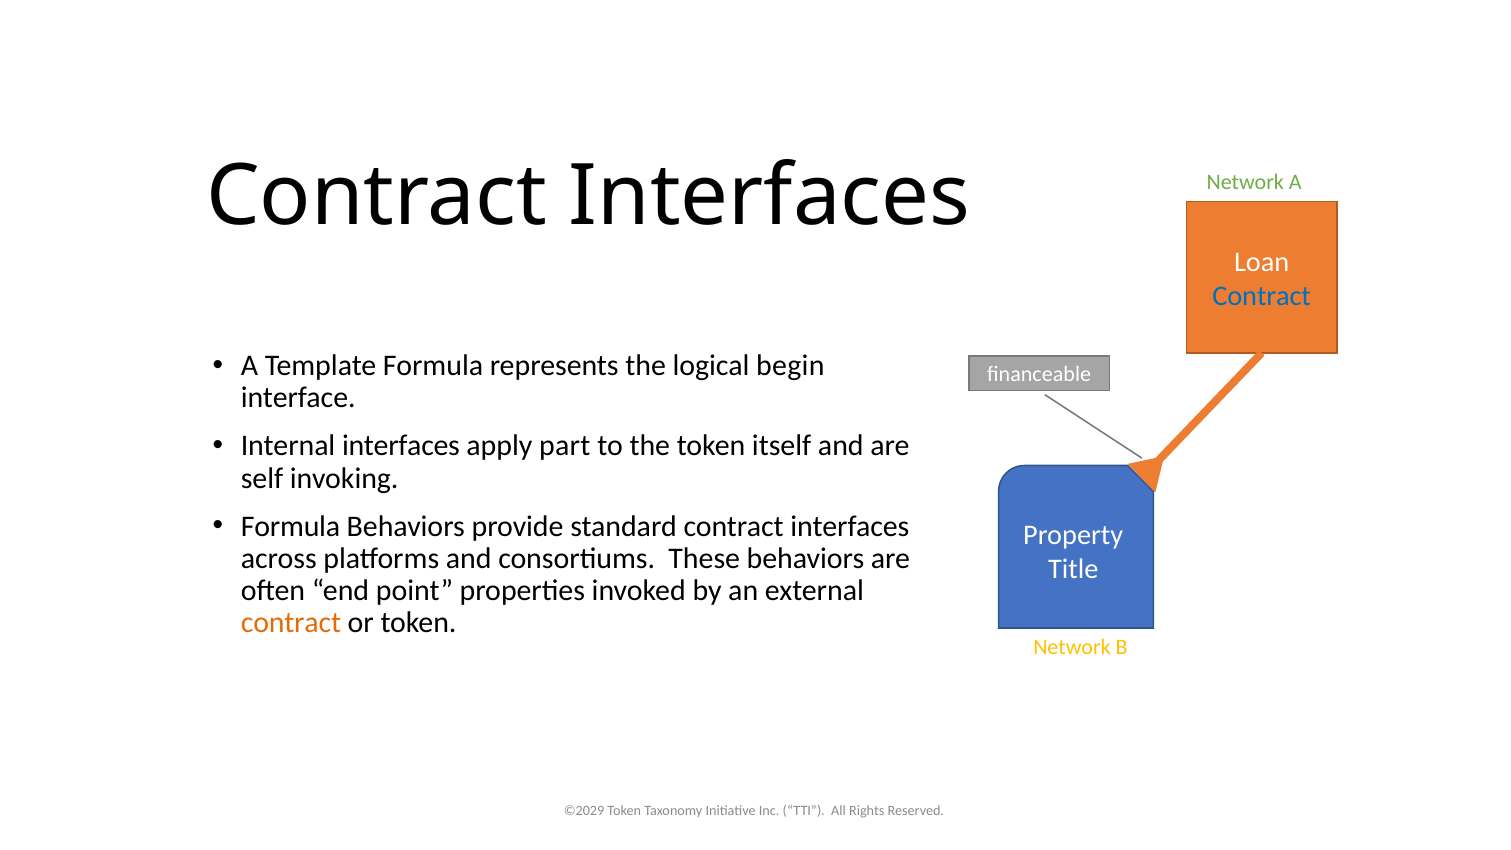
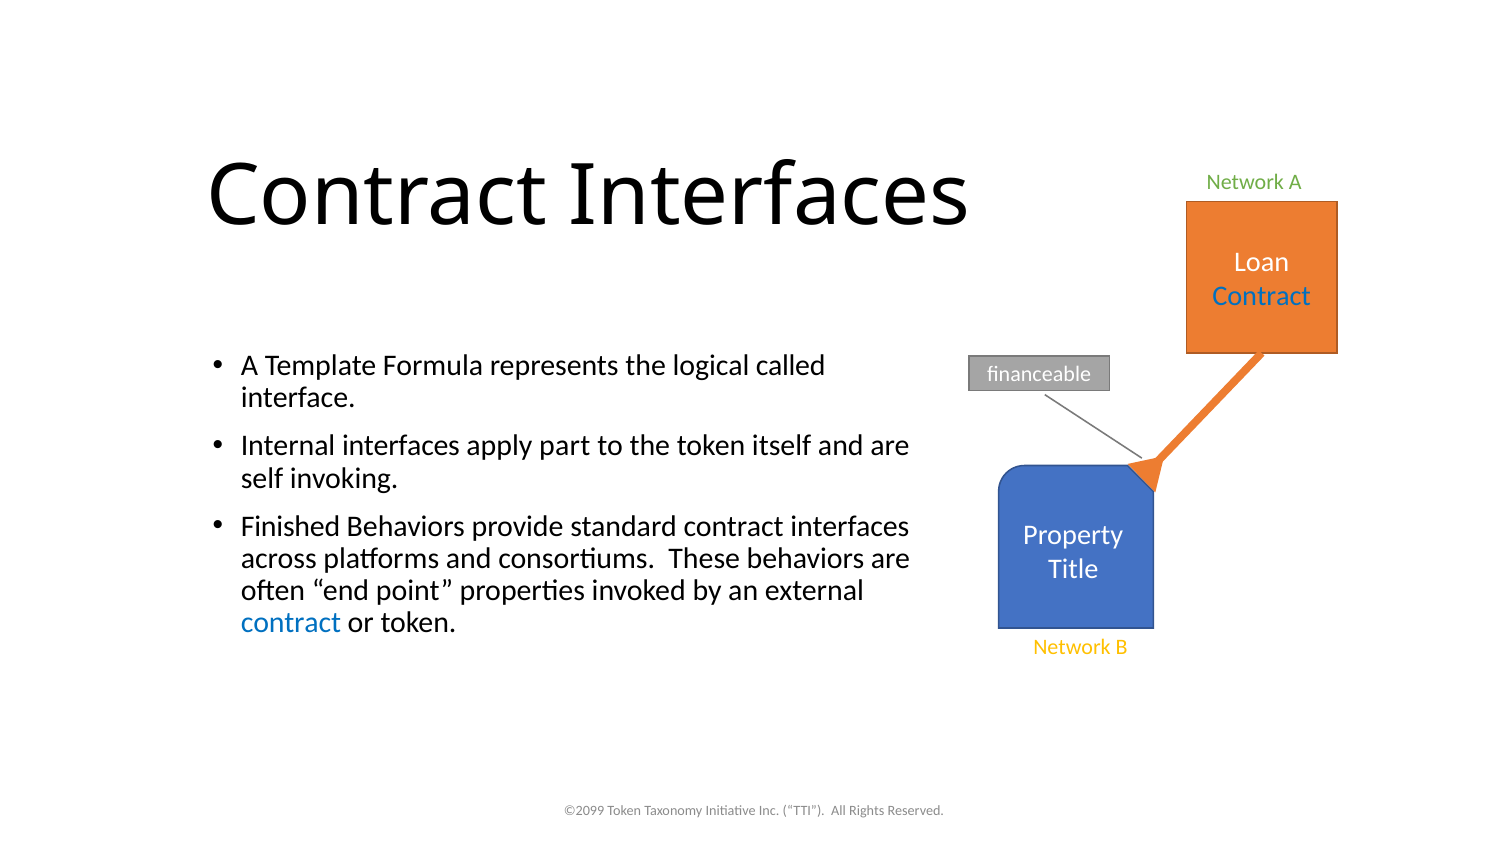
begin: begin -> called (791, 366)
Formula: Formula -> Finished (291, 526)
contract colour: orange -> blue (291, 623)
©2029: ©2029 -> ©2099 (584, 810)
